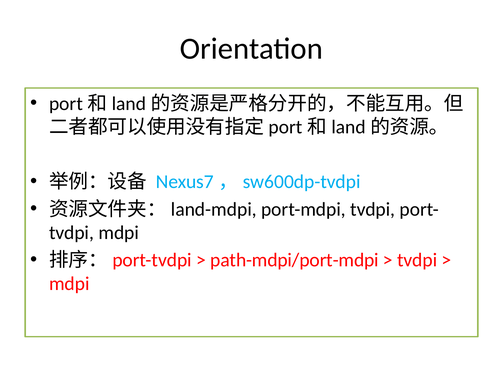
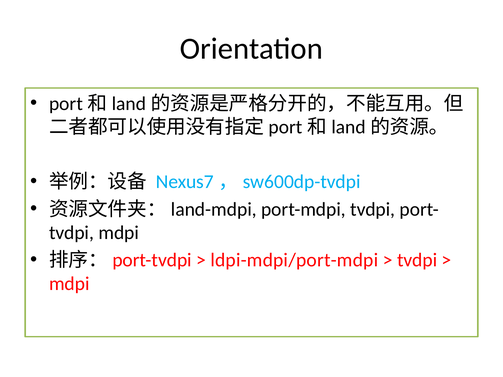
path-mdpi/port-mdpi: path-mdpi/port-mdpi -> ldpi-mdpi/port-mdpi (294, 260)
